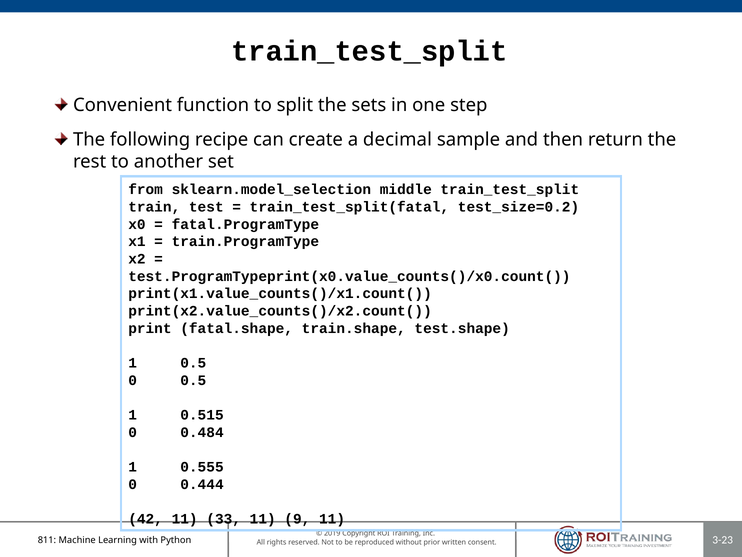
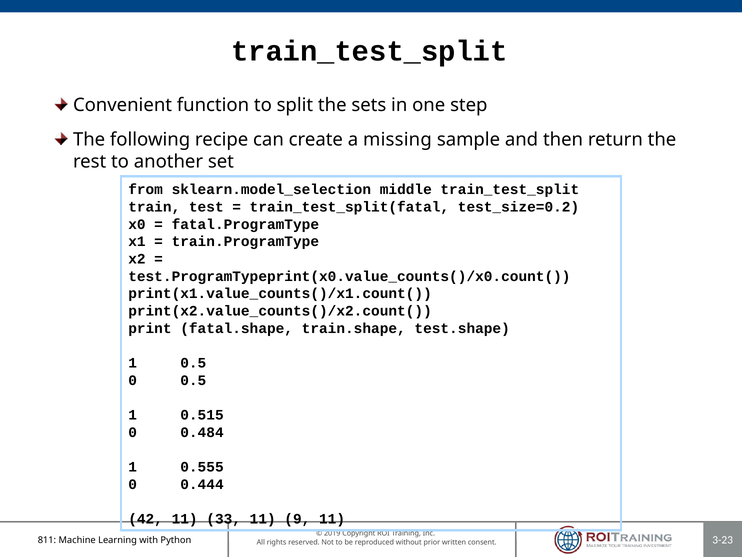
decimal: decimal -> missing (397, 139)
